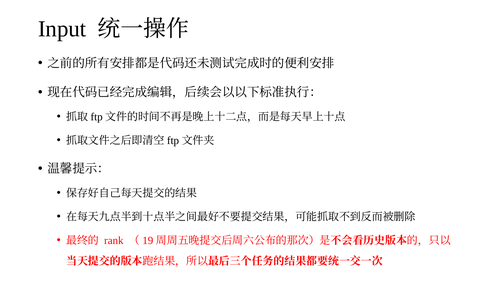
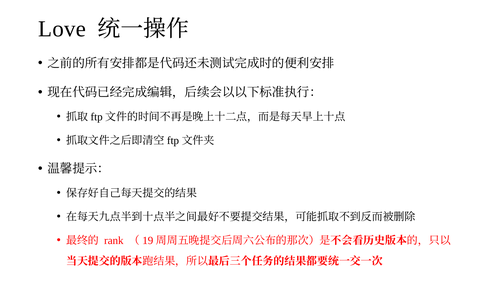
Input: Input -> Love (62, 29)
